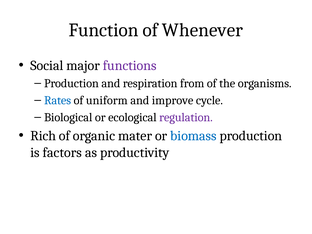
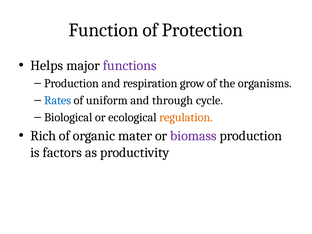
Whenever: Whenever -> Protection (202, 30)
Social: Social -> Helps (47, 65)
from: from -> grow (192, 83)
improve: improve -> through (173, 100)
regulation colour: purple -> orange (186, 117)
biomass colour: blue -> purple (193, 136)
